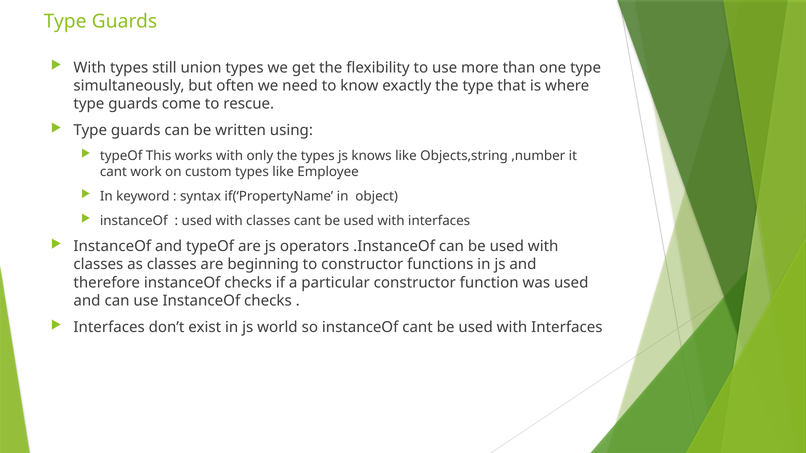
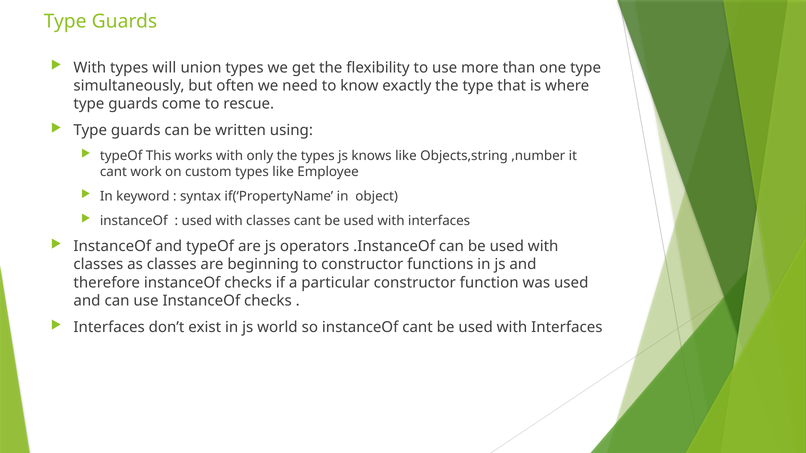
still: still -> will (164, 68)
